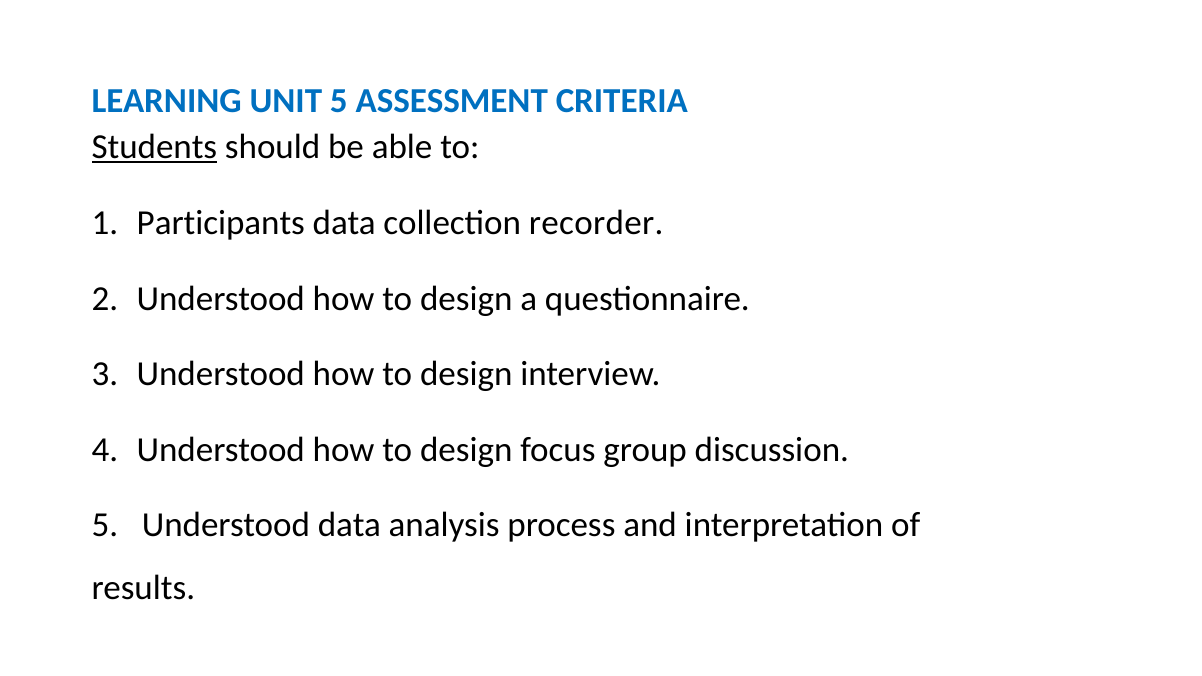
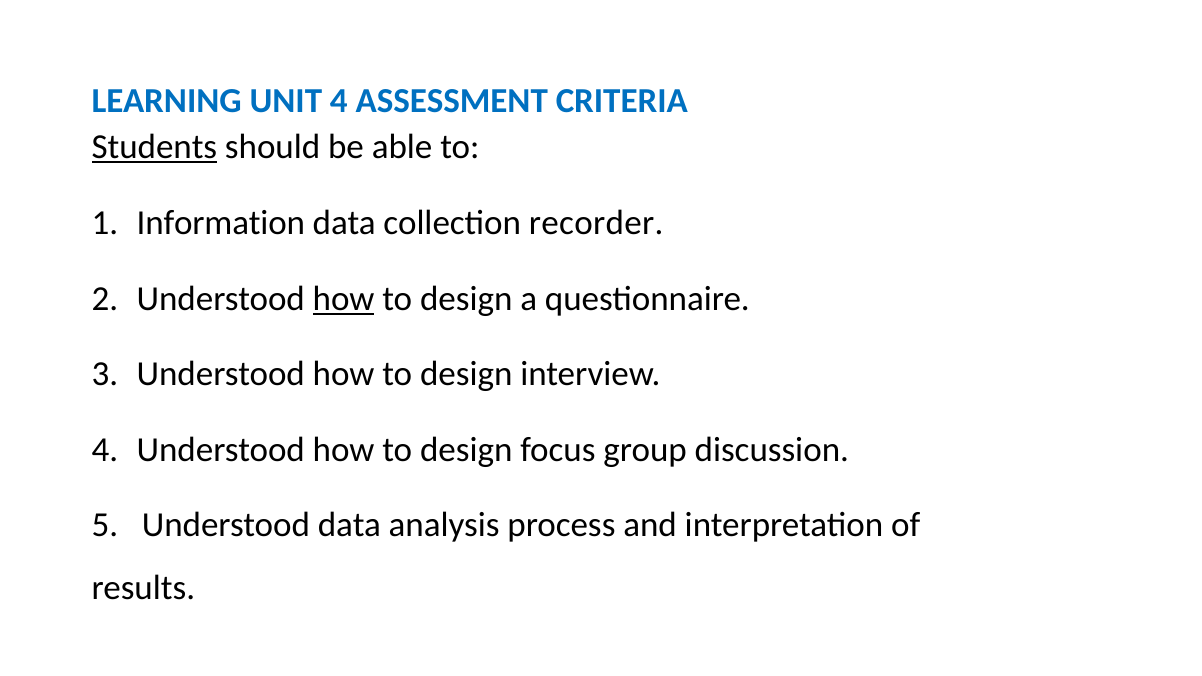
UNIT 5: 5 -> 4 (339, 101)
Participants: Participants -> Information (221, 223)
how underline: none -> present (344, 299)
